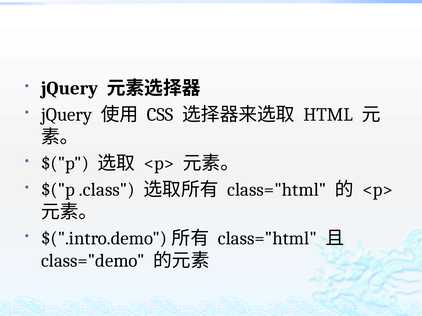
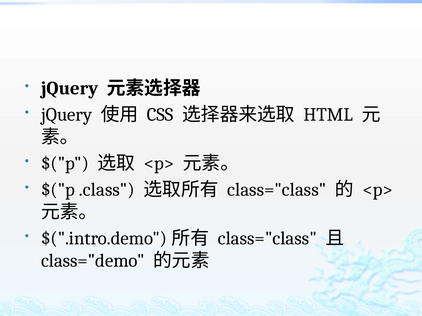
class="html: class="html -> class="class (277, 190)
class="html: class="html -> class="class (267, 239)
